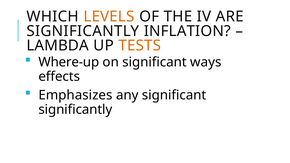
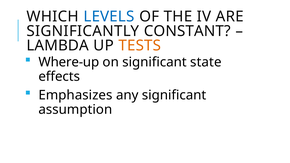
LEVELS colour: orange -> blue (109, 17)
INFLATION: INFLATION -> CONSTANT (187, 31)
ways: ways -> state (206, 62)
significantly: significantly -> assumption (75, 110)
